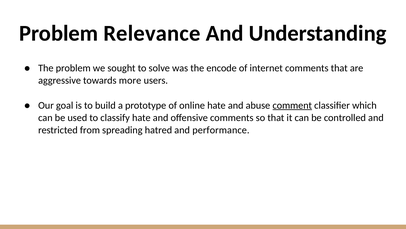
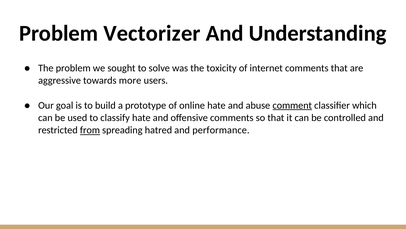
Relevance: Relevance -> Vectorizer (152, 33)
encode: encode -> toxicity (222, 68)
from underline: none -> present (90, 130)
